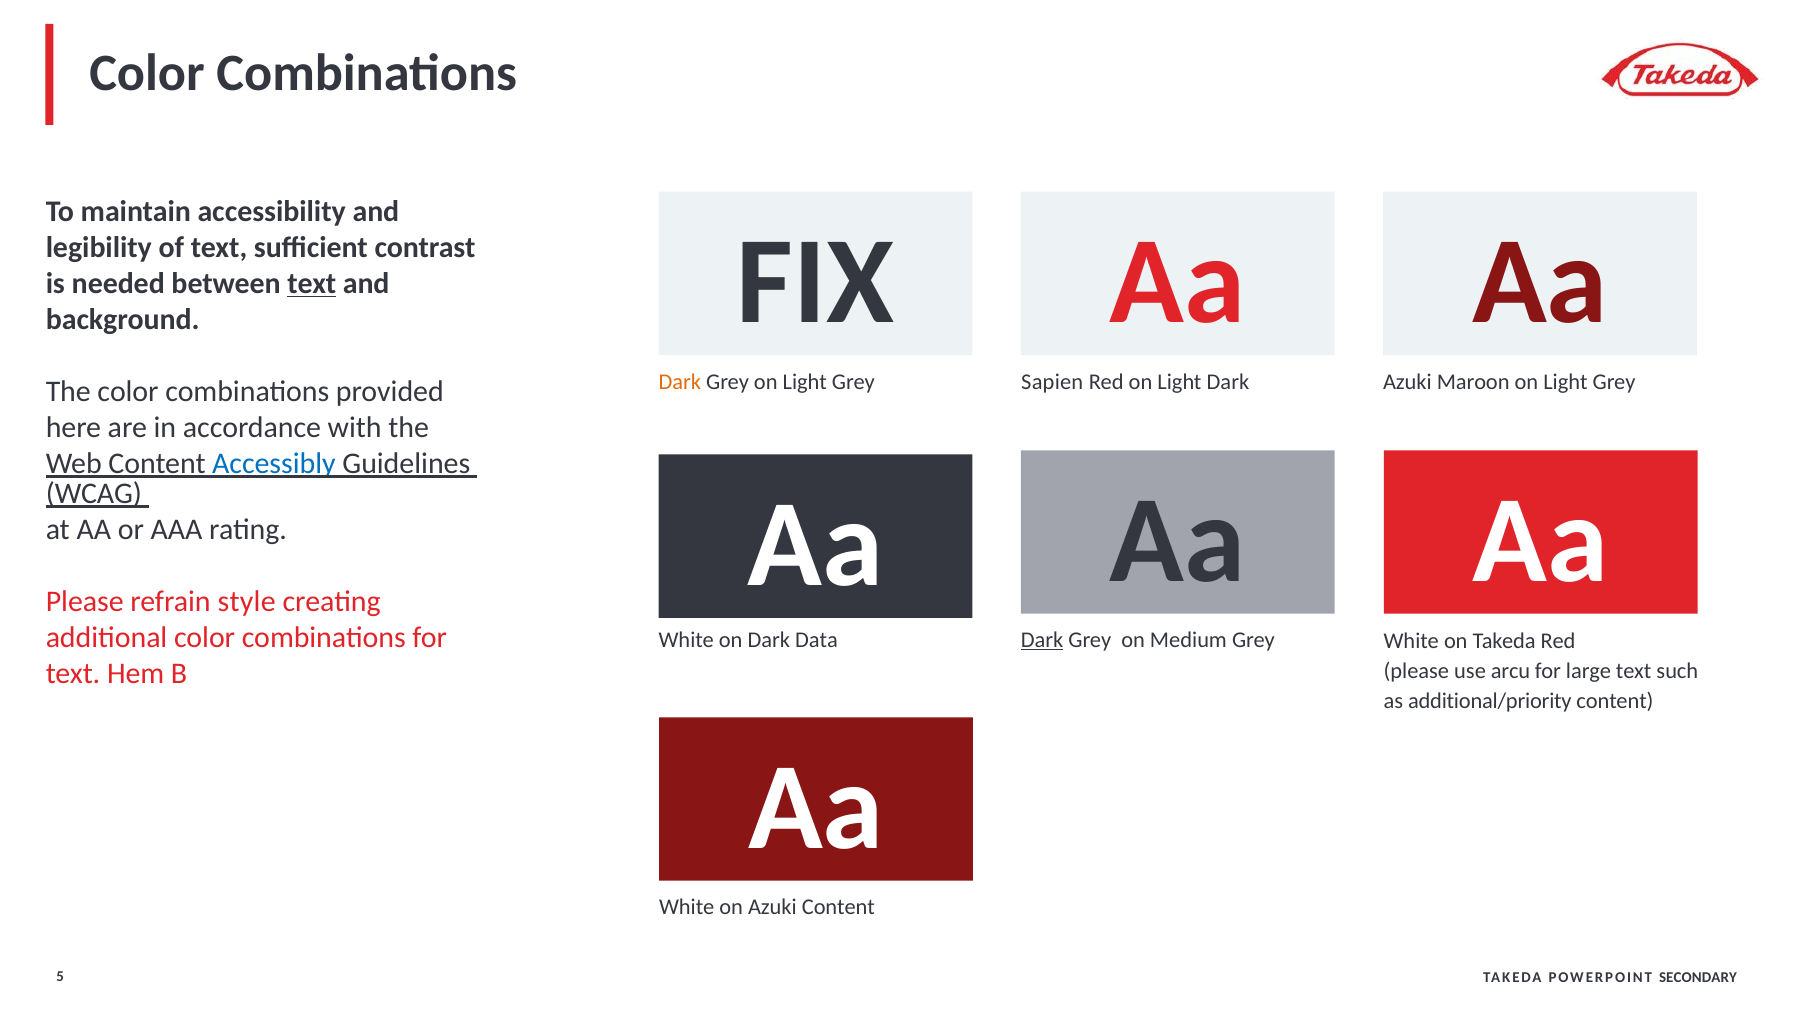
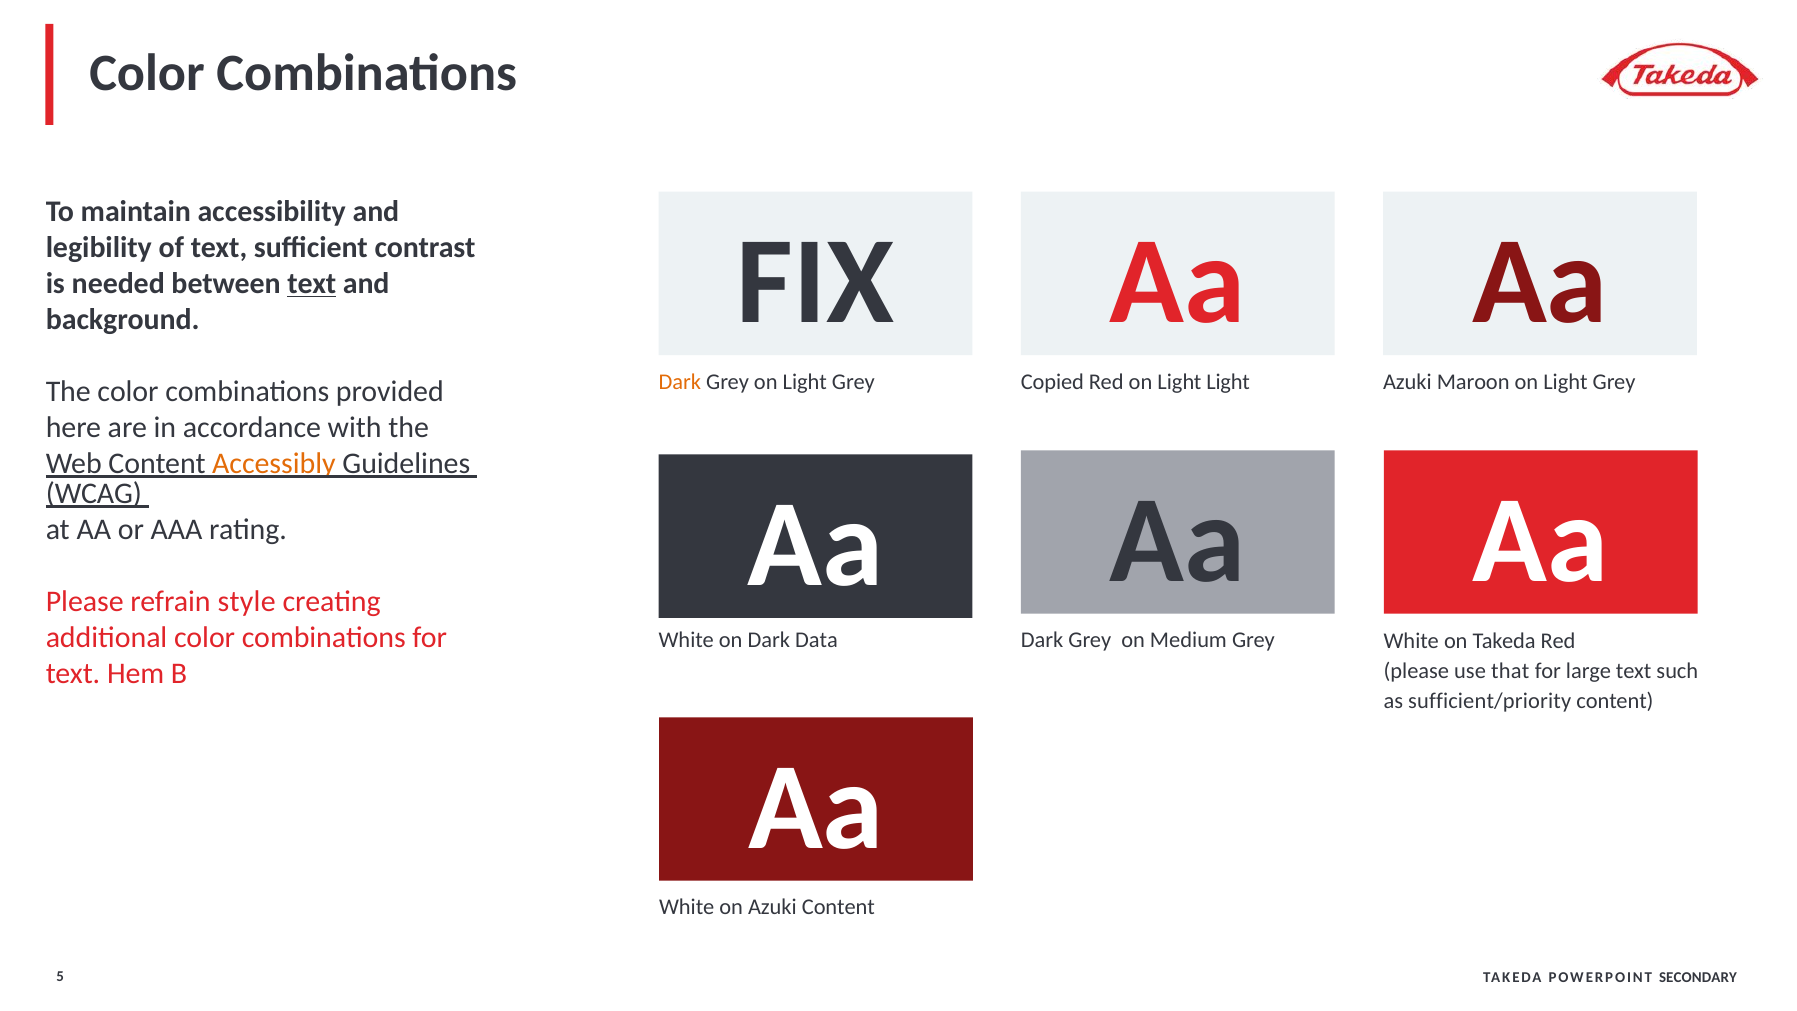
Sapien: Sapien -> Copied (1052, 382)
Light Dark: Dark -> Light (1228, 382)
Accessibly colour: blue -> orange (274, 463)
Dark underline: present -> none (1042, 640)
arcu: arcu -> that (1510, 671)
additional/priority: additional/priority -> sufficient/priority (1490, 701)
